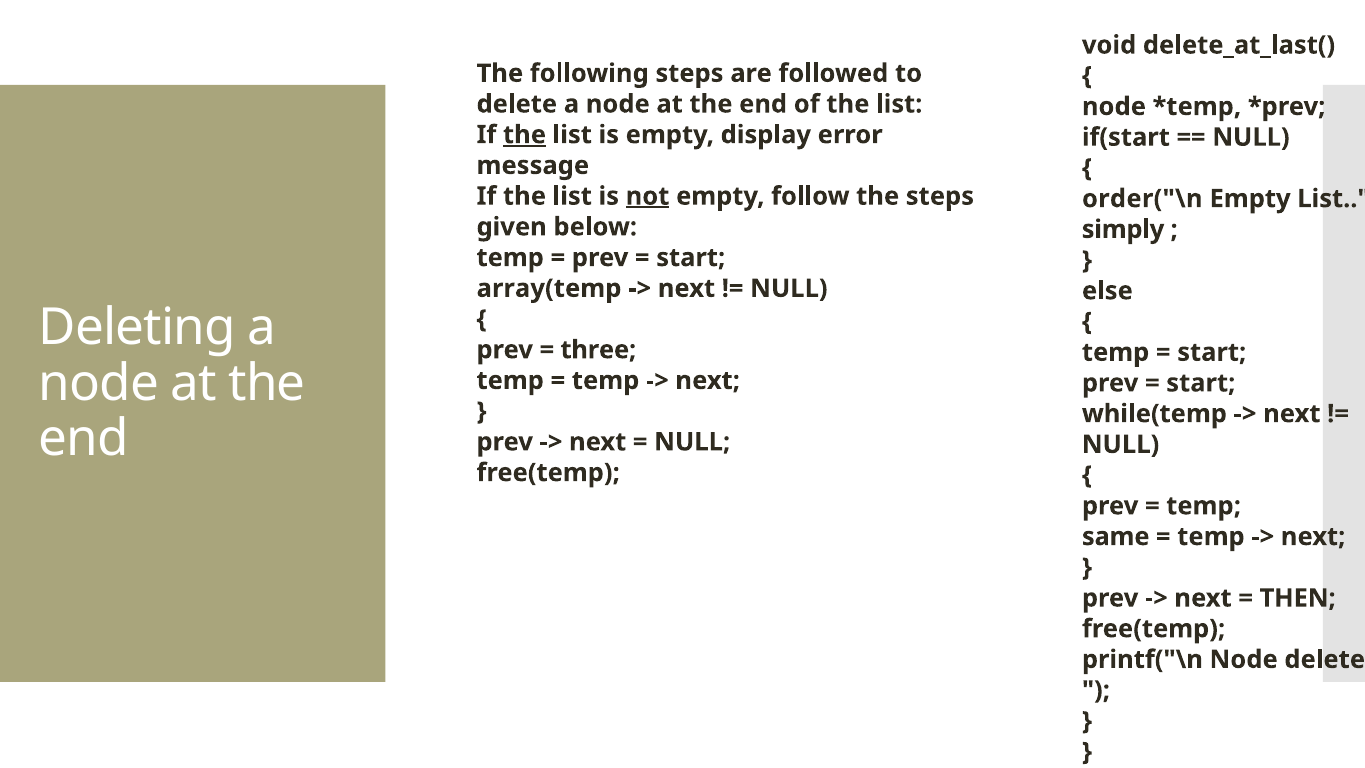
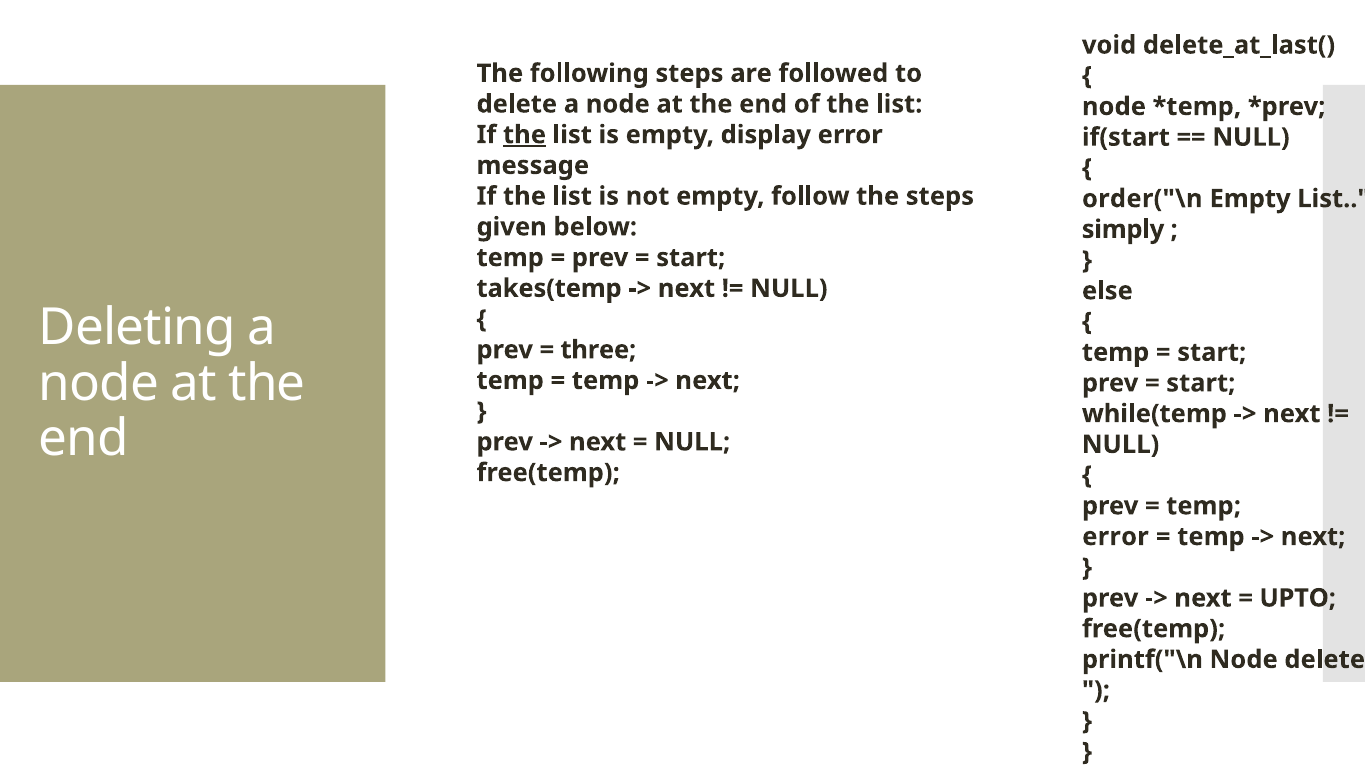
not underline: present -> none (647, 196)
array(temp: array(temp -> takes(temp (549, 288)
same: same -> error (1115, 537)
THEN: THEN -> UPTO (1298, 598)
